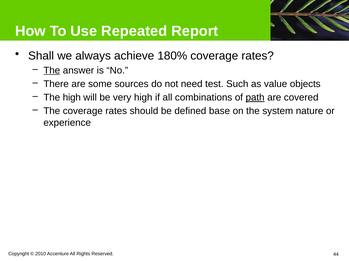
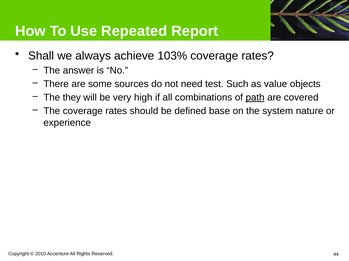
180%: 180% -> 103% (172, 56)
The underline: present -> none (52, 71)
The high: high -> they (72, 98)
